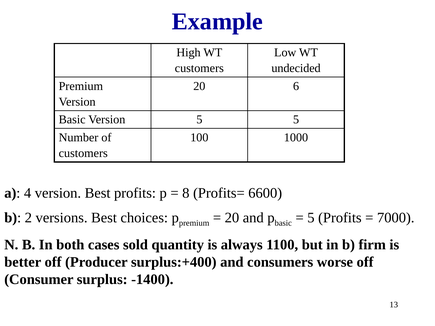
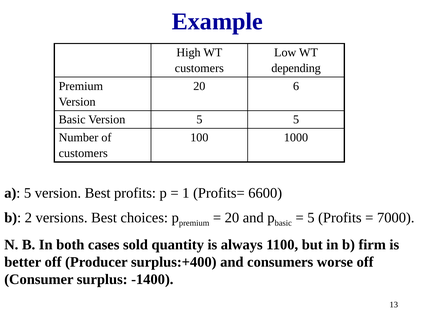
undecided: undecided -> depending (296, 68)
a 4: 4 -> 5 (28, 193)
8: 8 -> 1 (186, 193)
